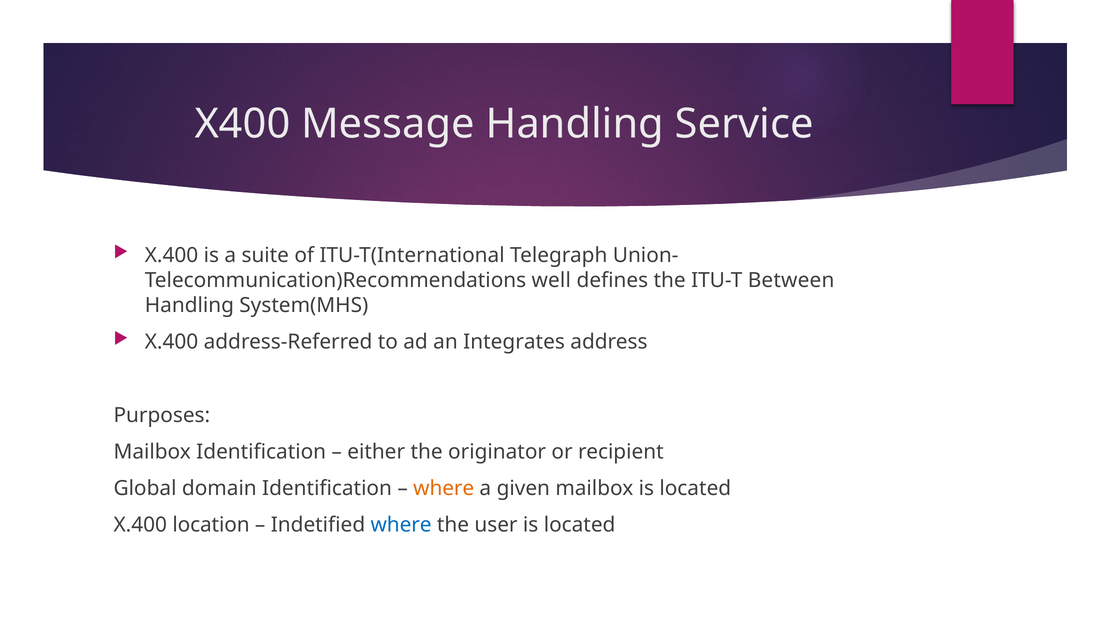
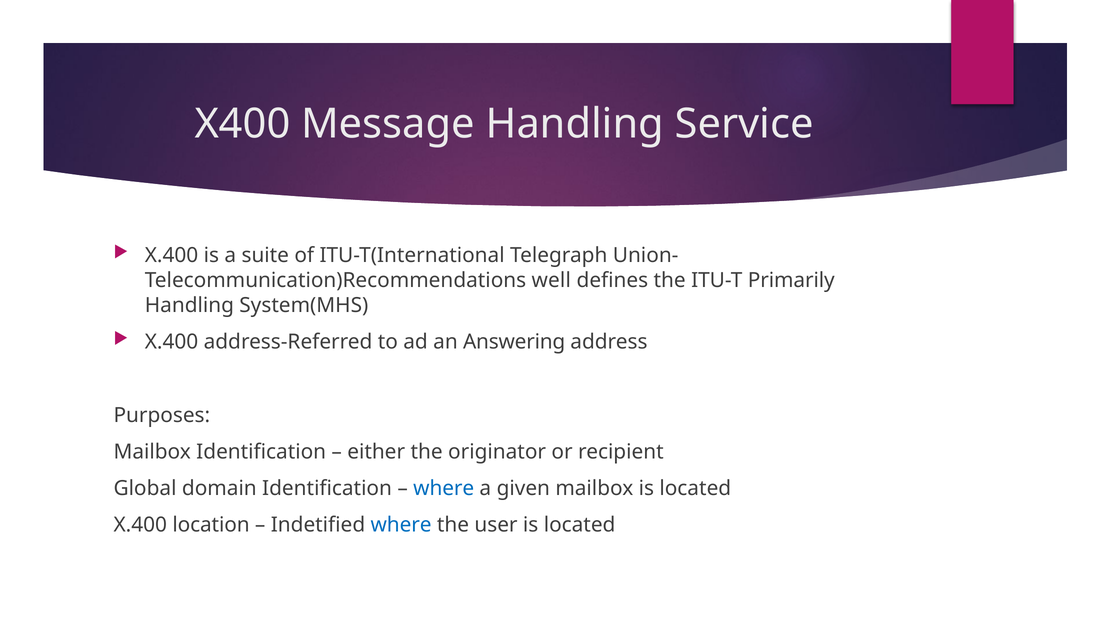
Between: Between -> Primarily (791, 280)
Integrates: Integrates -> Answering (514, 342)
where colour: orange -> blue (444, 488)
